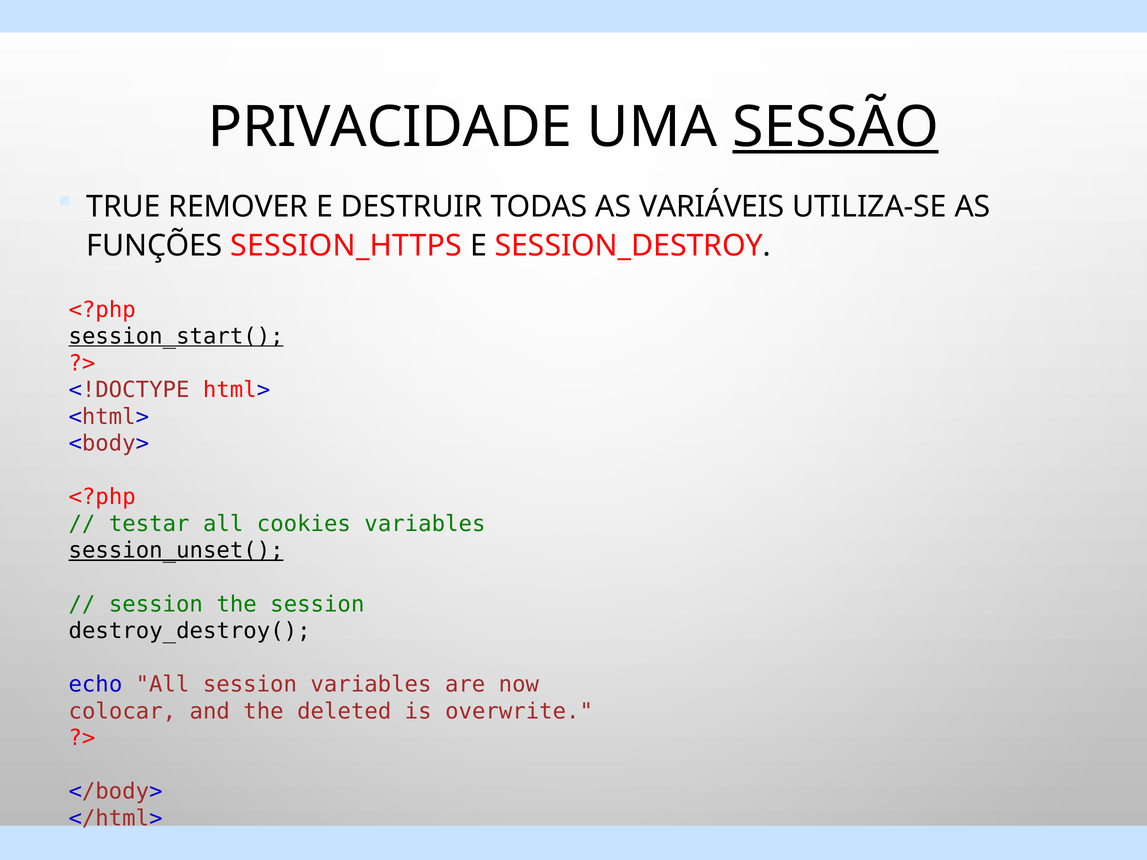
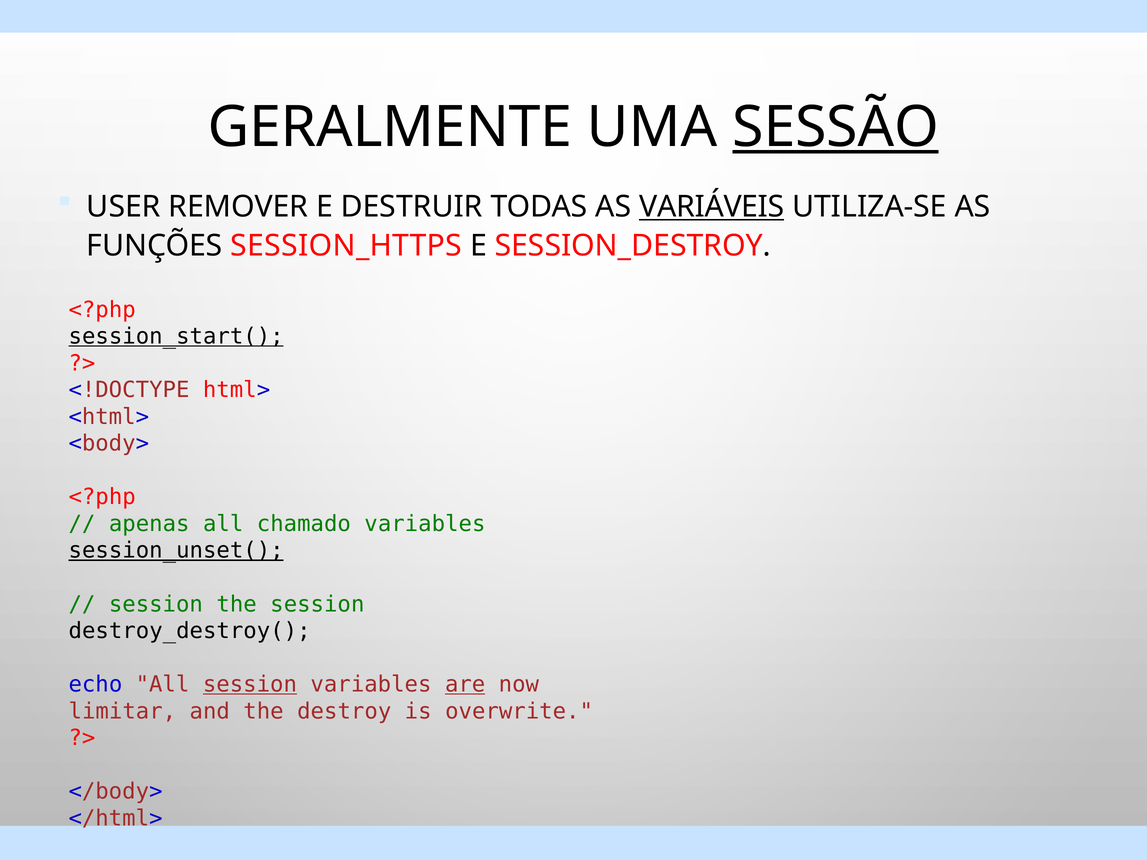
PRIVACIDADE: PRIVACIDADE -> GERALMENTE (390, 127)
TRUE: TRUE -> USER (124, 207)
VARIÁVEIS underline: none -> present (712, 207)
testar: testar -> apenas (149, 524)
cookies: cookies -> chamado (304, 524)
session underline: none -> present (250, 685)
are underline: none -> present (465, 685)
colocar: colocar -> limitar (122, 711)
deleted: deleted -> destroy (344, 711)
